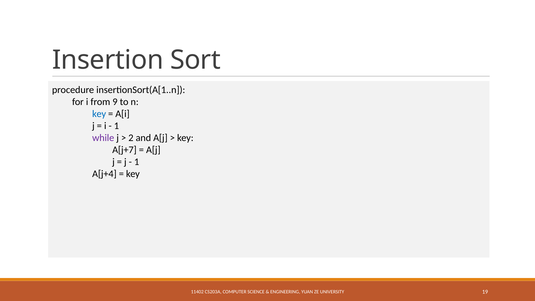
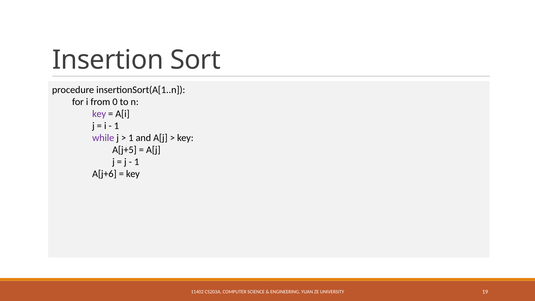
9: 9 -> 0 (115, 102)
key colour: blue -> purple (99, 114)
2: 2 -> 1 (131, 138)
A[j+7: A[j+7 -> A[j+5 (124, 150)
A[j+4: A[j+4 -> A[j+6 (104, 174)
